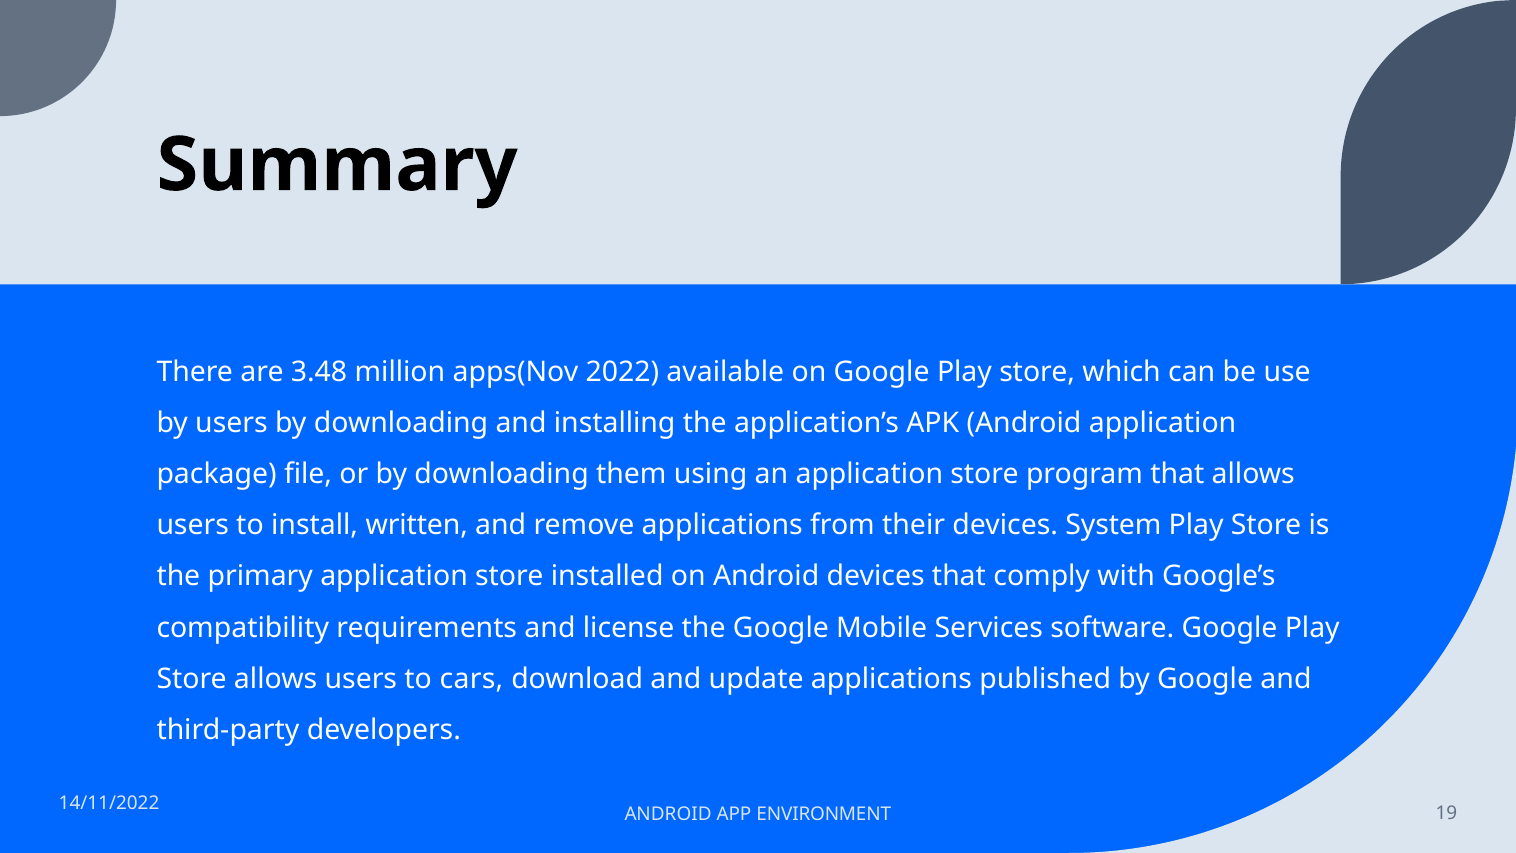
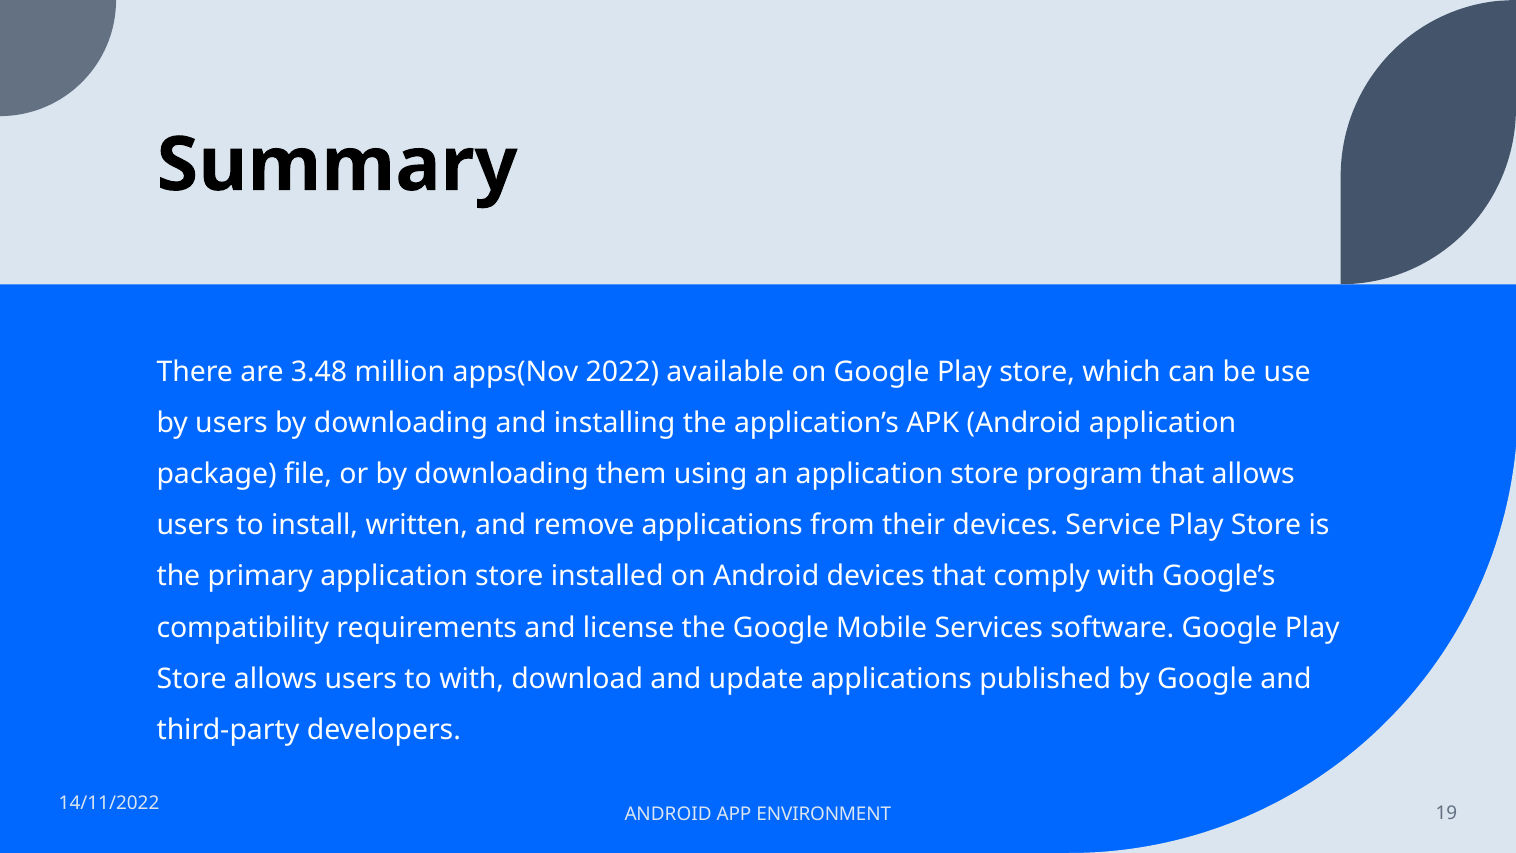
System: System -> Service (1113, 525)
to cars: cars -> with (472, 679)
